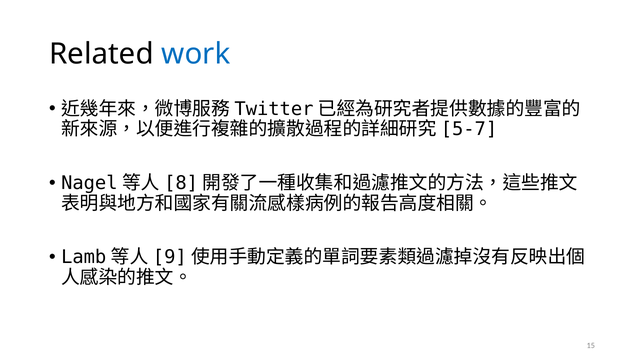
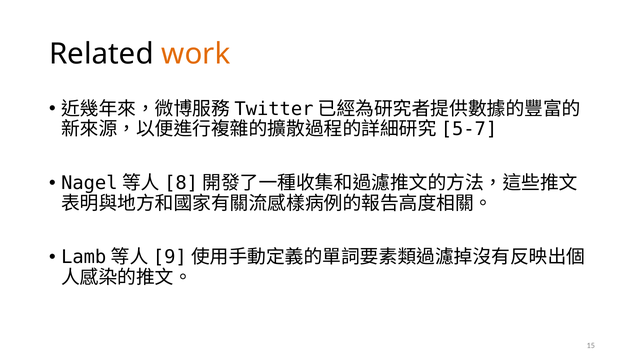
work colour: blue -> orange (196, 54)
